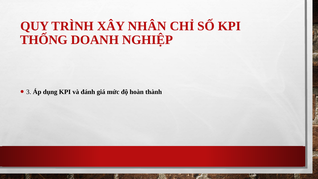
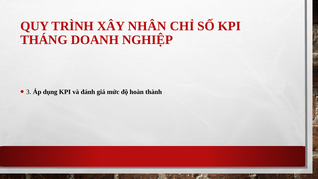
THỐNG: THỐNG -> THÁNG (44, 40)
